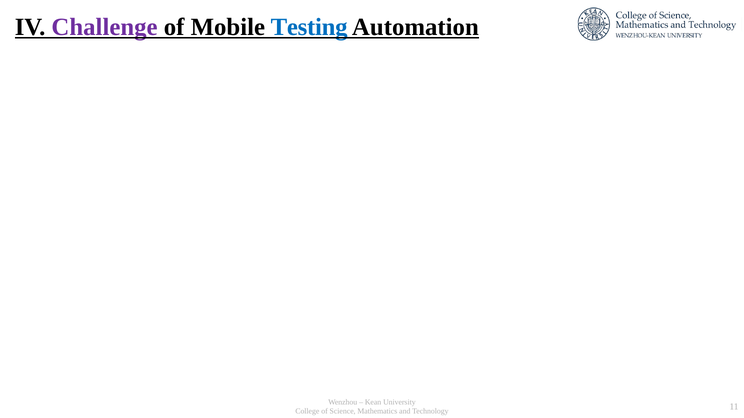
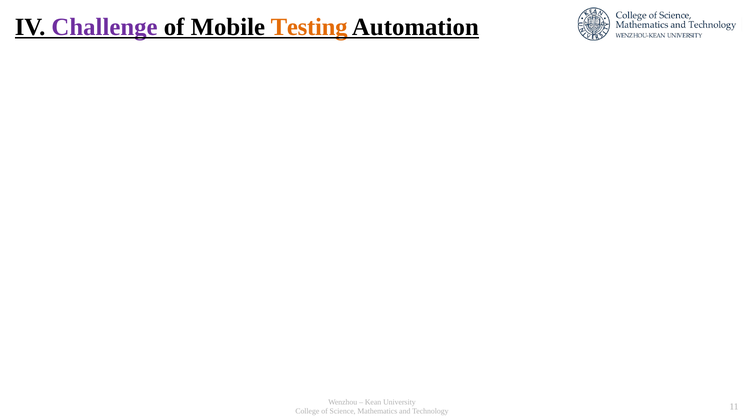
Testing colour: blue -> orange (309, 27)
